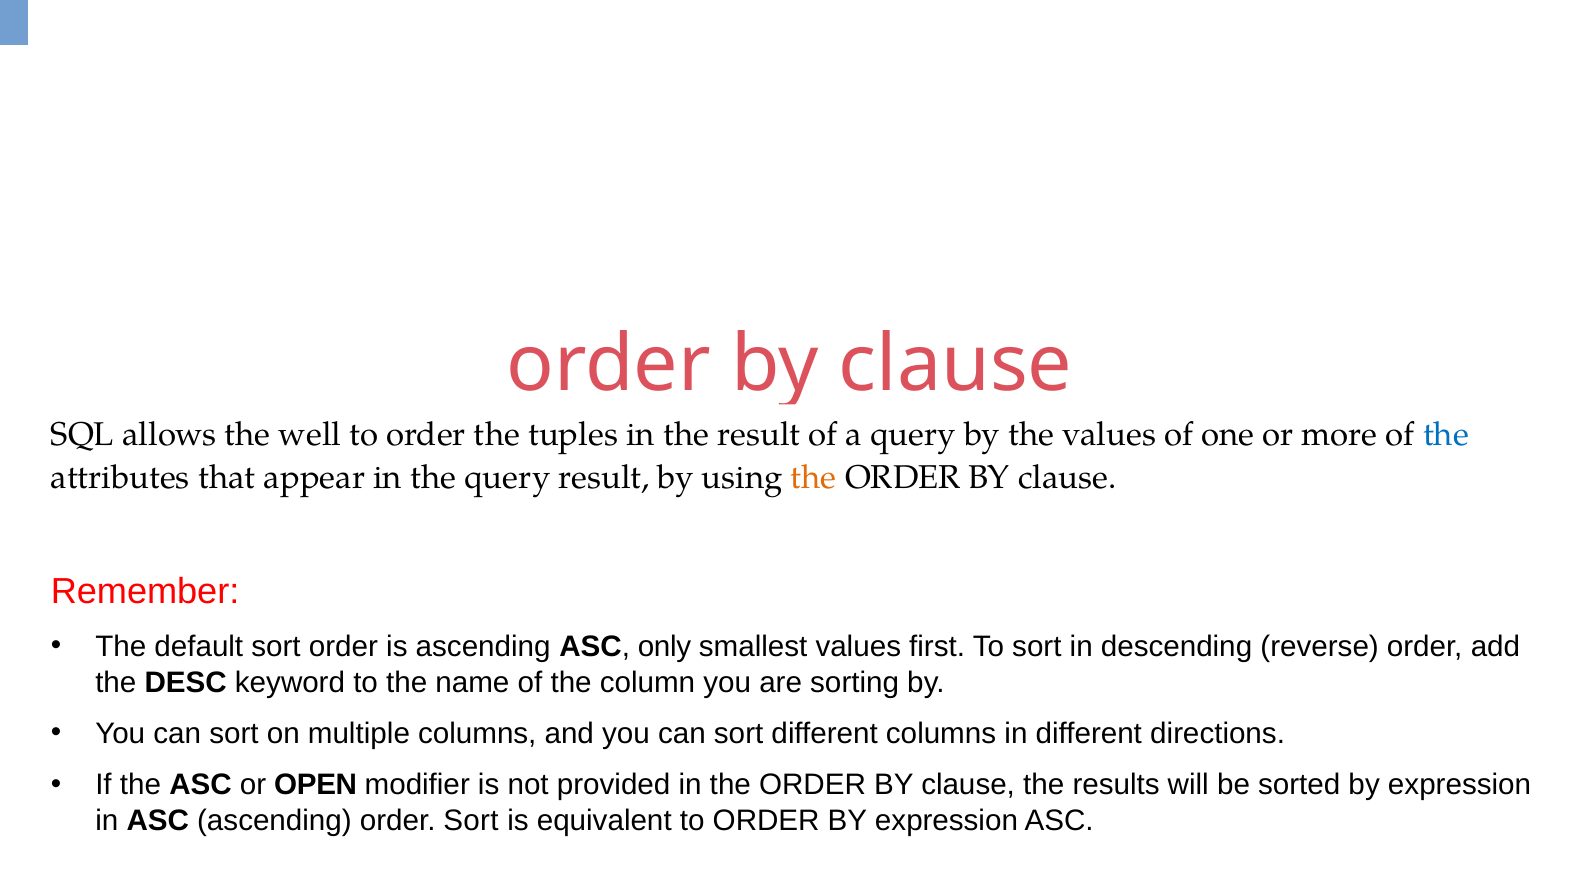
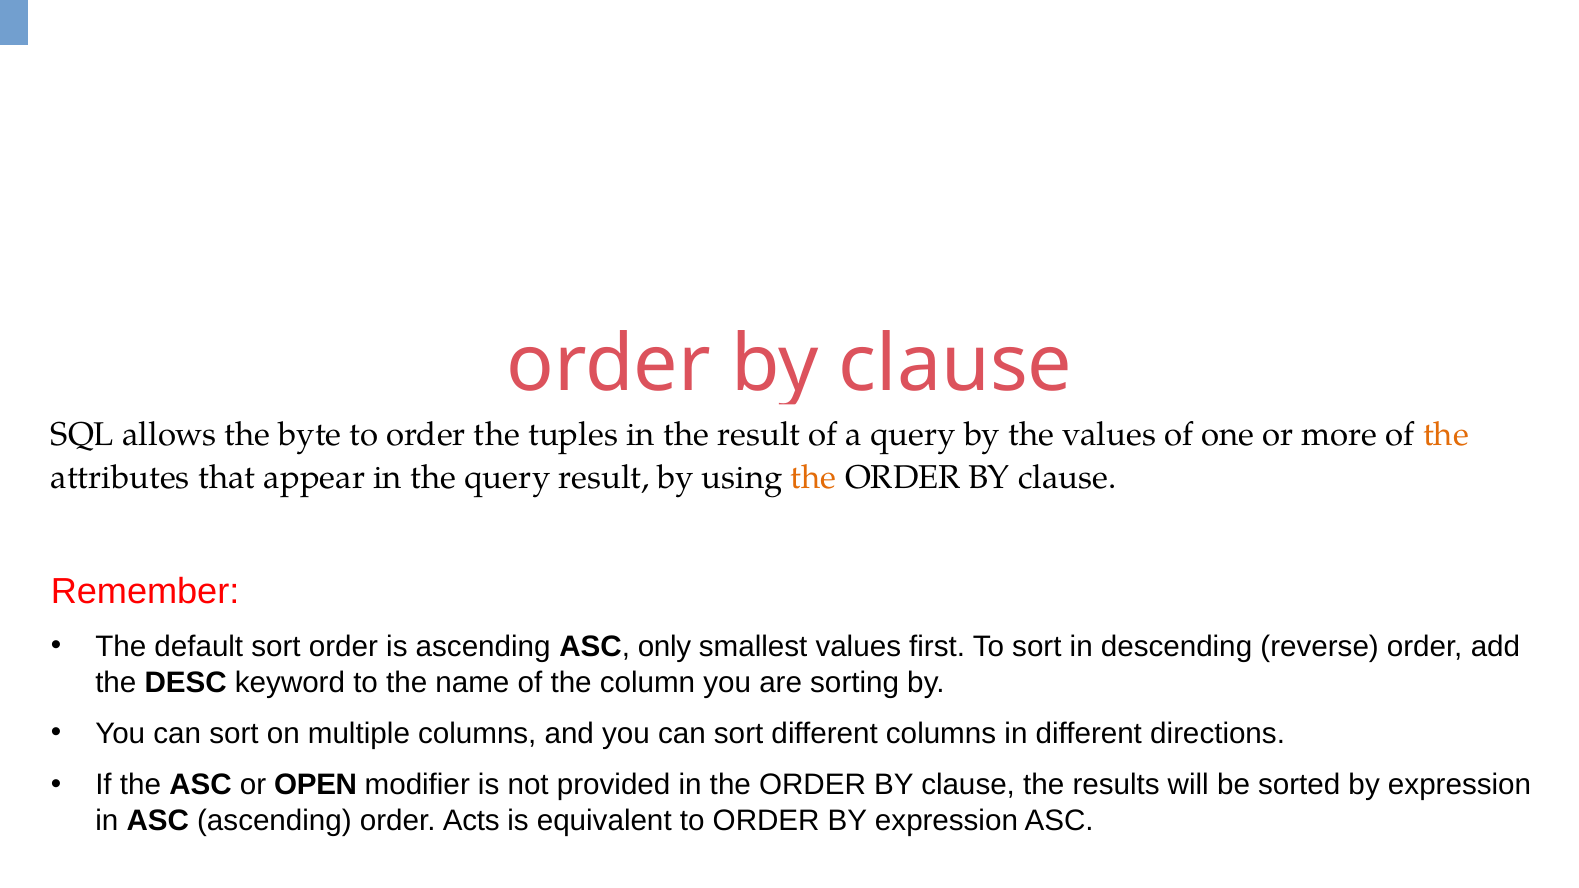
well: well -> byte (310, 435)
the colour: blue -> orange (1446, 435)
order Sort: Sort -> Acts (471, 821)
